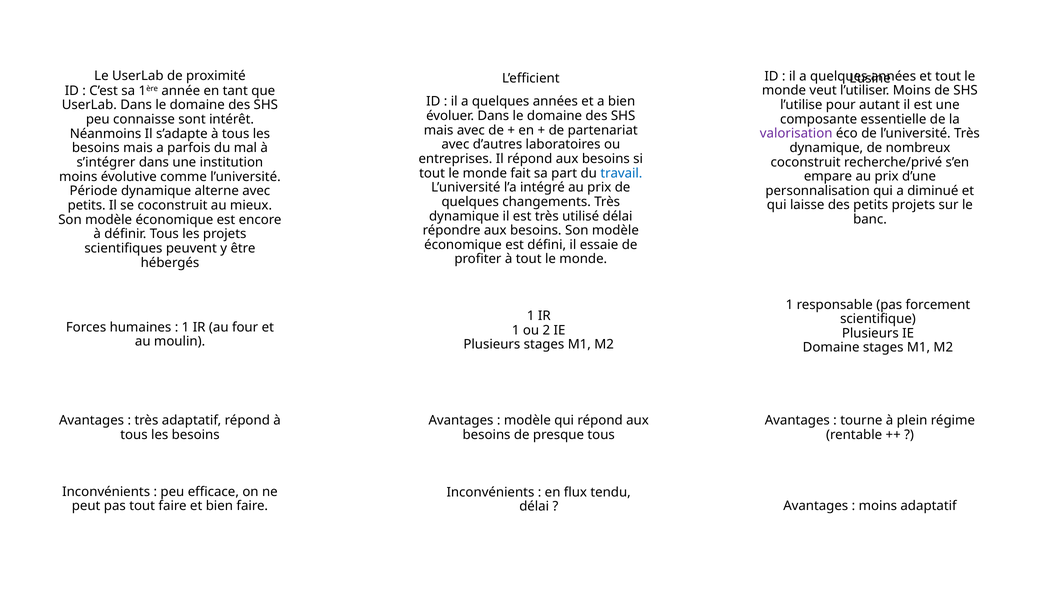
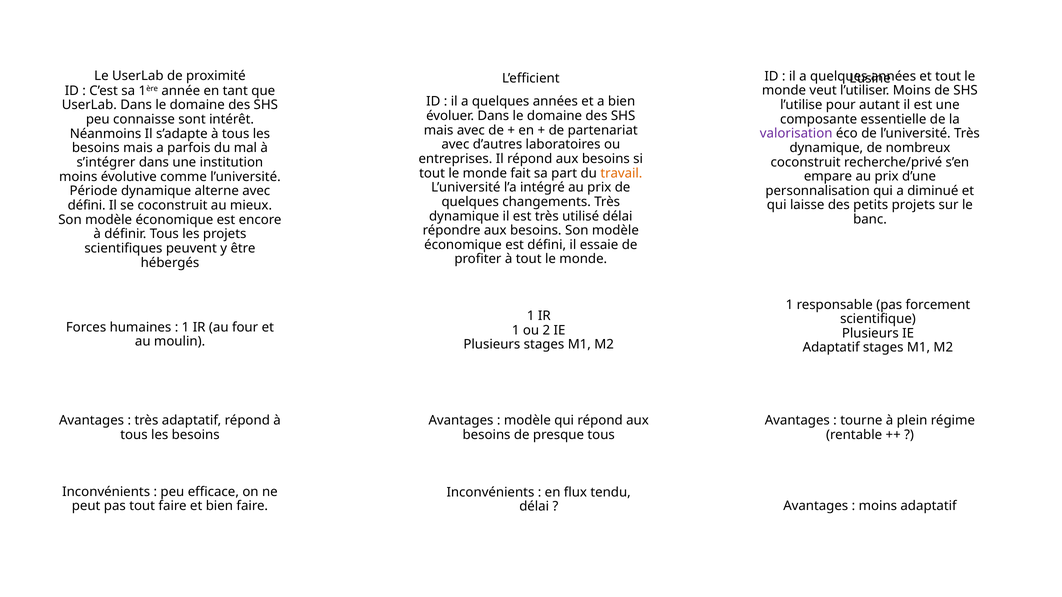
travail colour: blue -> orange (621, 173)
petits: petits -> défini (87, 205)
Domaine: Domaine -> Adaptatif (831, 348)
